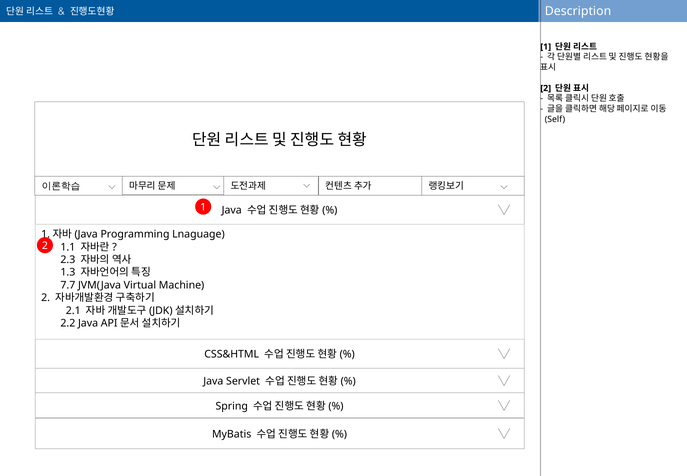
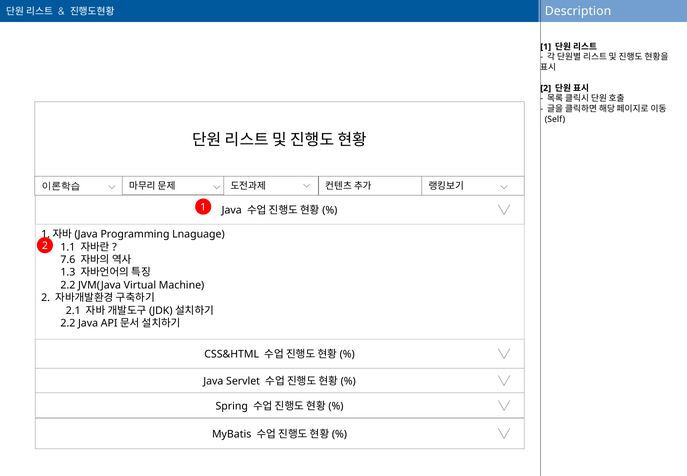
2.3: 2.3 -> 7.6 (68, 260)
7.7: 7.7 -> 2.2 (68, 285)
